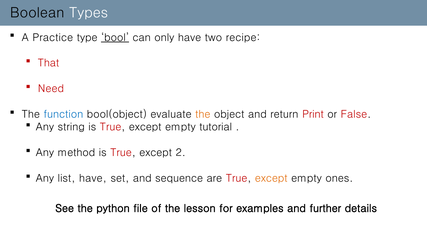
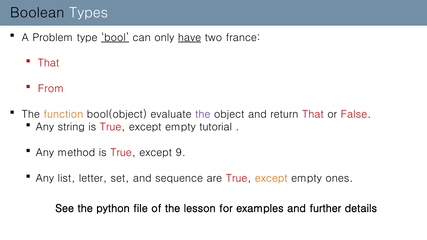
Practice: Practice -> Problem (53, 38)
have underline: none -> present (190, 38)
recipe: recipe -> france (243, 38)
Need: Need -> From (51, 89)
function colour: blue -> orange (63, 114)
the colour: orange -> purple (203, 114)
return Print: Print -> That (313, 114)
2: 2 -> 9 (181, 153)
list have: have -> letter (93, 178)
